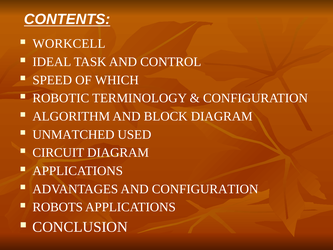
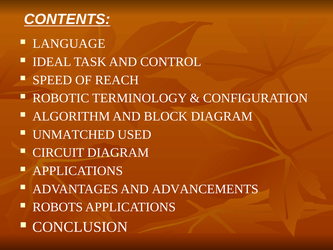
WORKCELL: WORKCELL -> LANGUAGE (69, 44)
WHICH: WHICH -> REACH (117, 80)
AND CONFIGURATION: CONFIGURATION -> ADVANCEMENTS (205, 189)
